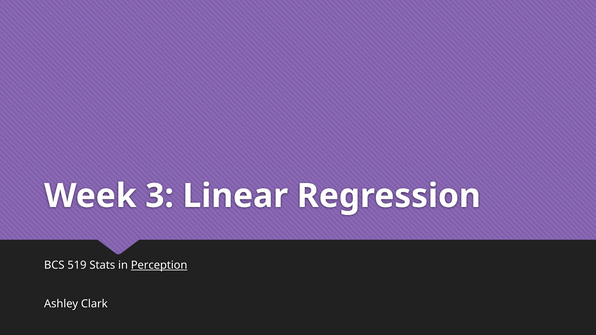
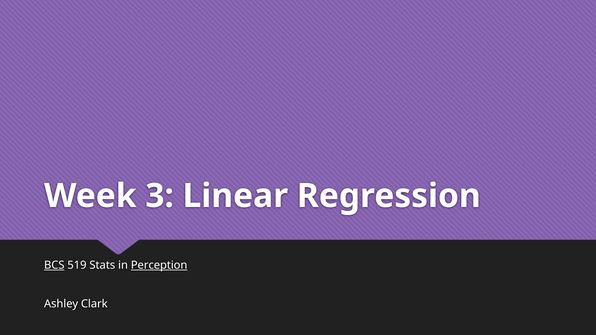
BCS underline: none -> present (54, 265)
